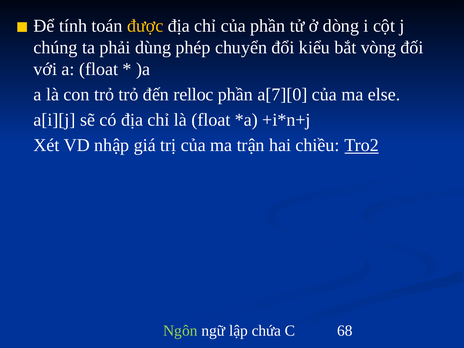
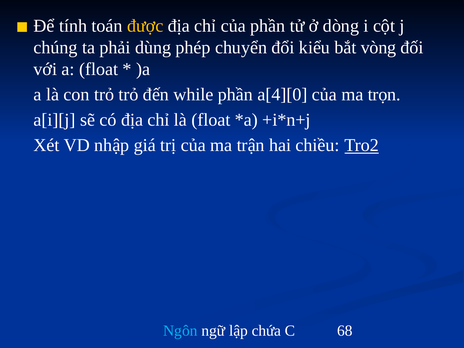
relloc: relloc -> while (194, 95)
a[7][0: a[7][0 -> a[4][0 (282, 95)
else: else -> trọn (384, 95)
Ngôn colour: light green -> light blue (180, 331)
